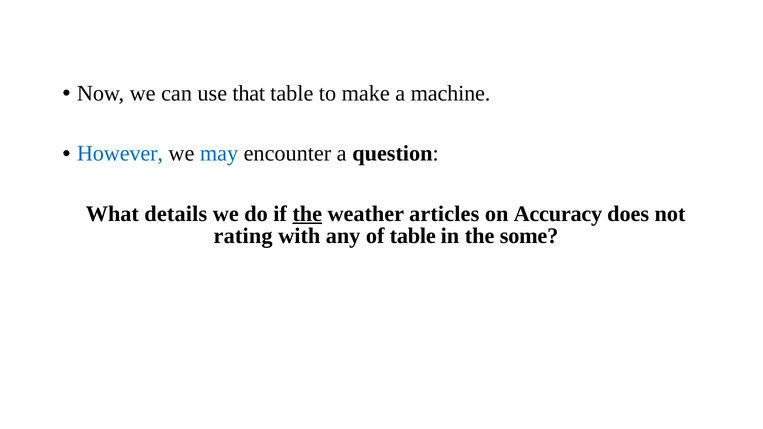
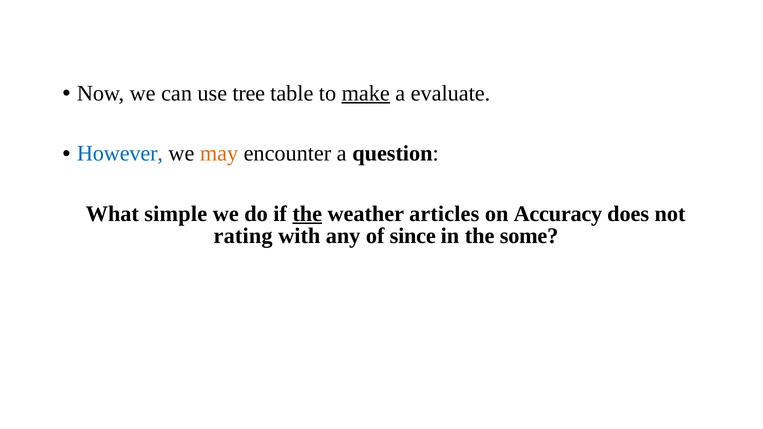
that: that -> tree (249, 93)
make underline: none -> present (366, 93)
machine: machine -> evaluate (450, 93)
may colour: blue -> orange (219, 154)
details: details -> simple (176, 214)
of table: table -> since (413, 236)
